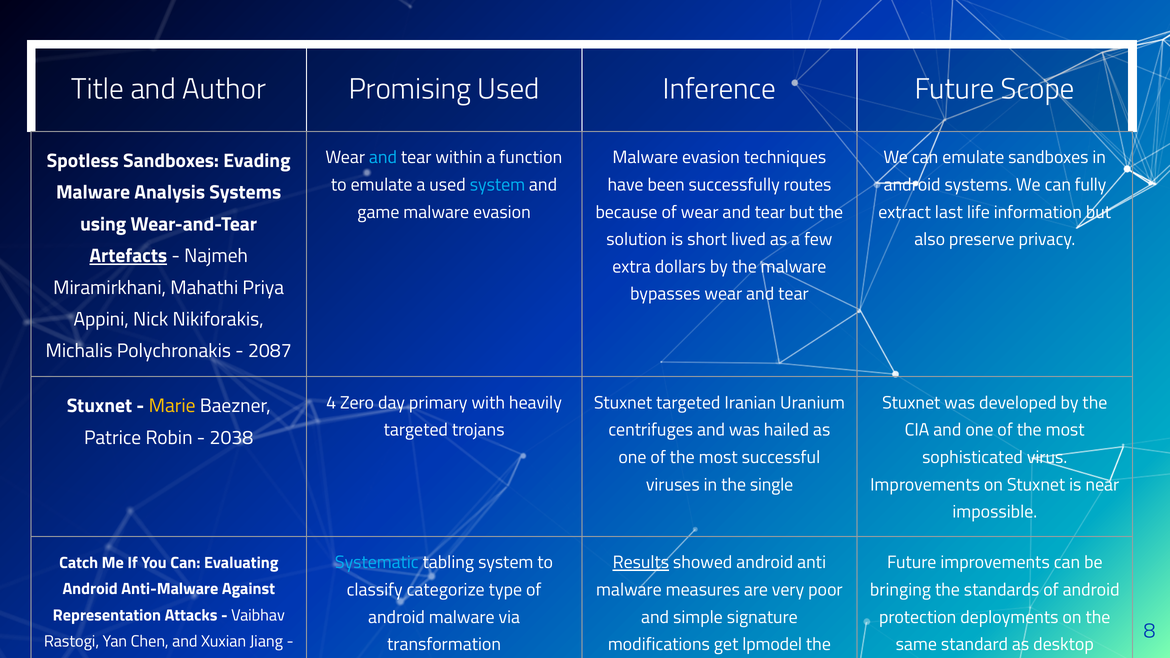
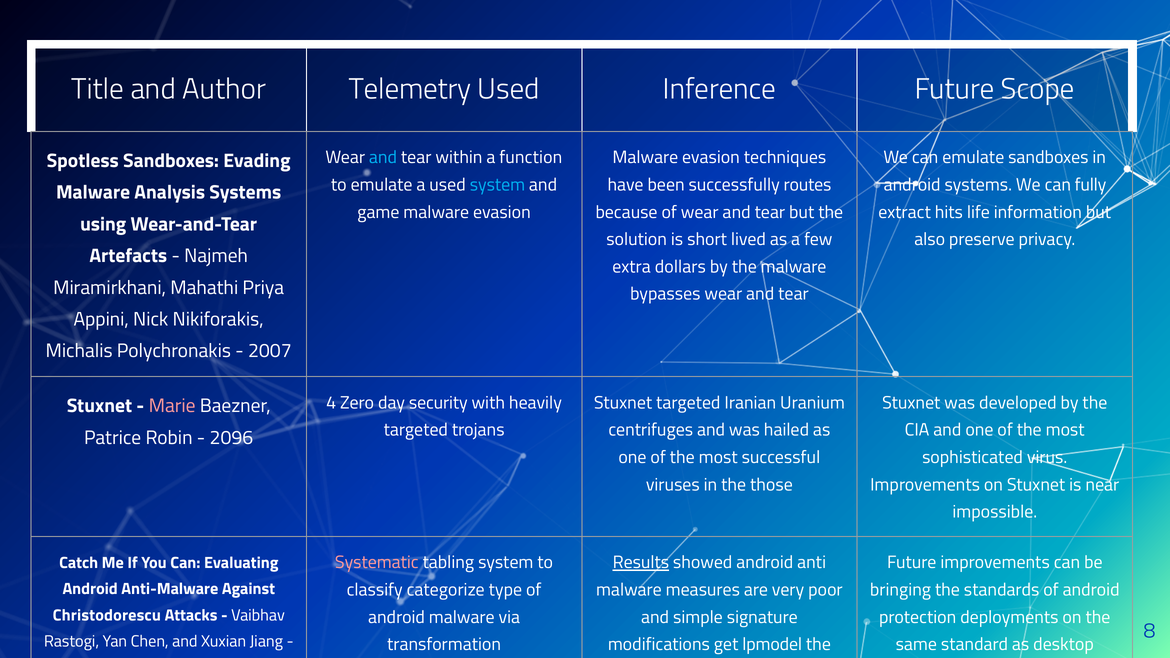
Promising: Promising -> Telemetry (410, 89)
last: last -> hits (949, 212)
Artefacts underline: present -> none (128, 256)
2087: 2087 -> 2007 (270, 351)
primary: primary -> security (438, 403)
Marie colour: yellow -> pink (172, 406)
2038: 2038 -> 2096 (231, 438)
single: single -> those (771, 485)
Systematic colour: light blue -> pink (377, 563)
Representation: Representation -> Christodorescu (107, 616)
